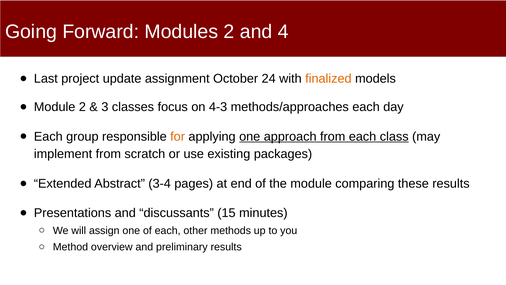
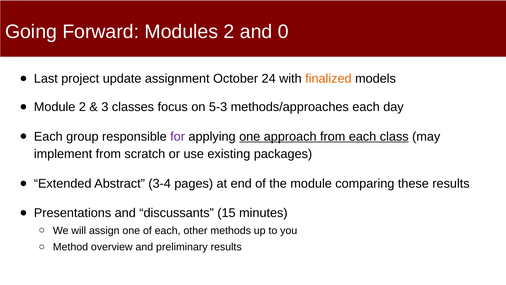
4: 4 -> 0 (283, 32)
4-3: 4-3 -> 5-3 (218, 107)
for colour: orange -> purple (178, 136)
